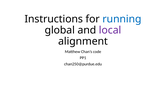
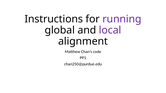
running colour: blue -> purple (122, 19)
